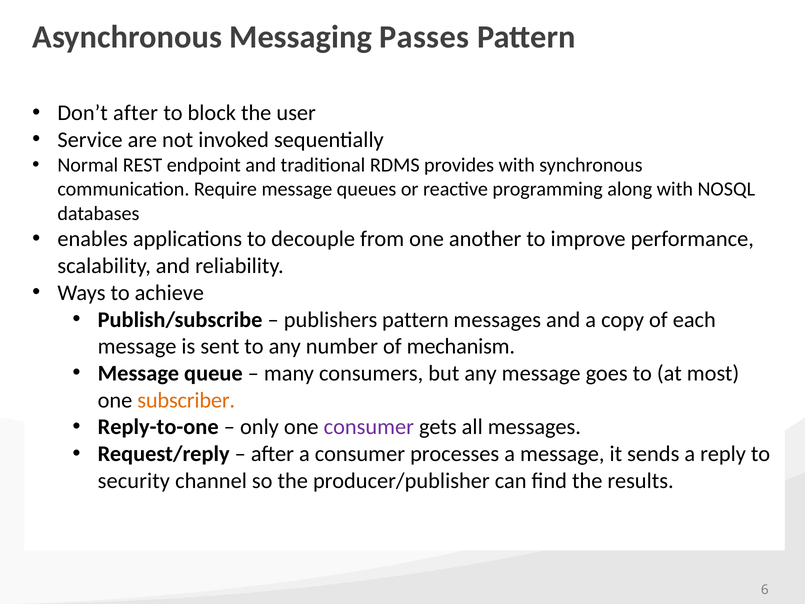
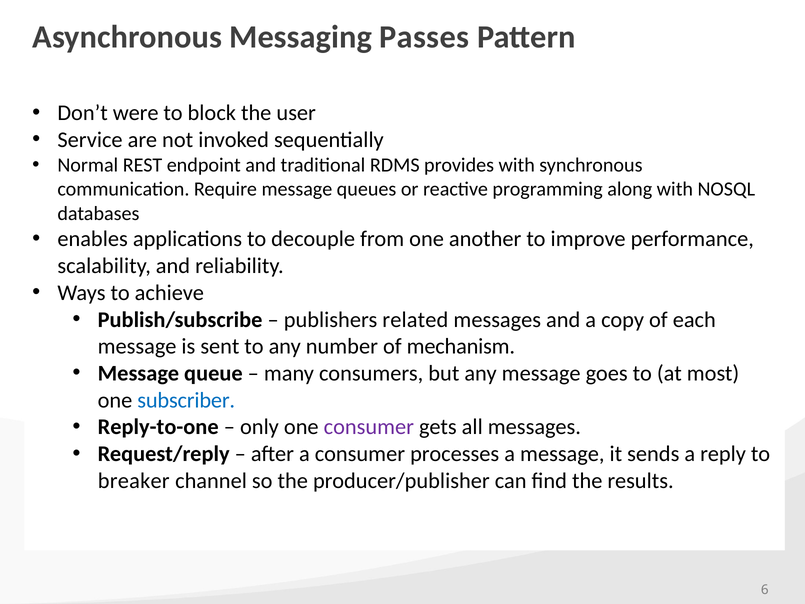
Don’t after: after -> were (136, 113)
publishers pattern: pattern -> related (415, 320)
subscriber colour: orange -> blue (186, 400)
security: security -> breaker (134, 481)
